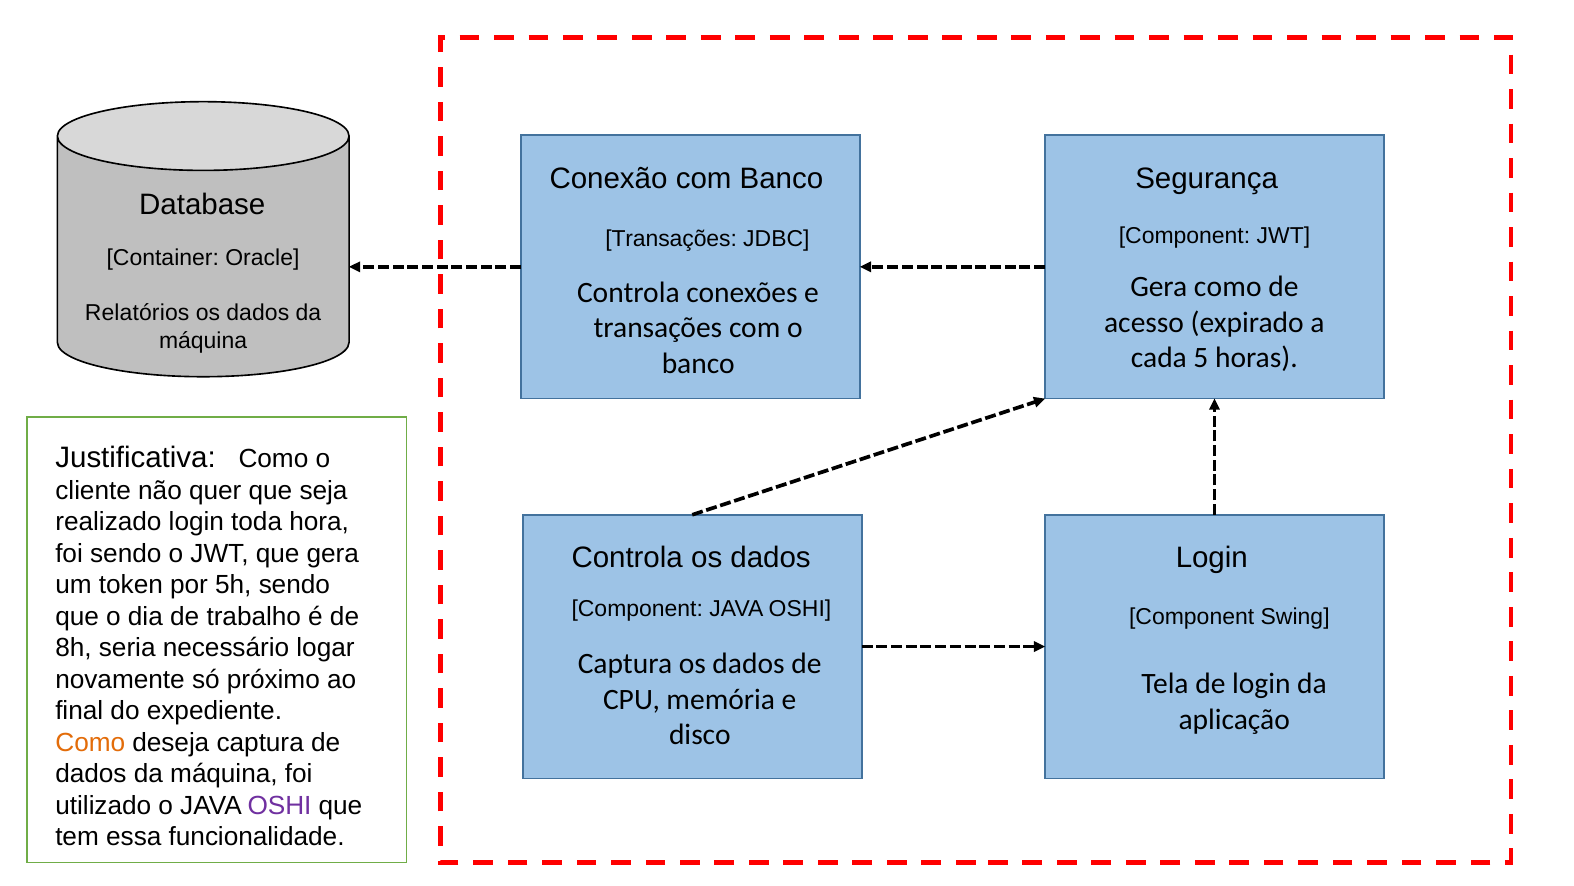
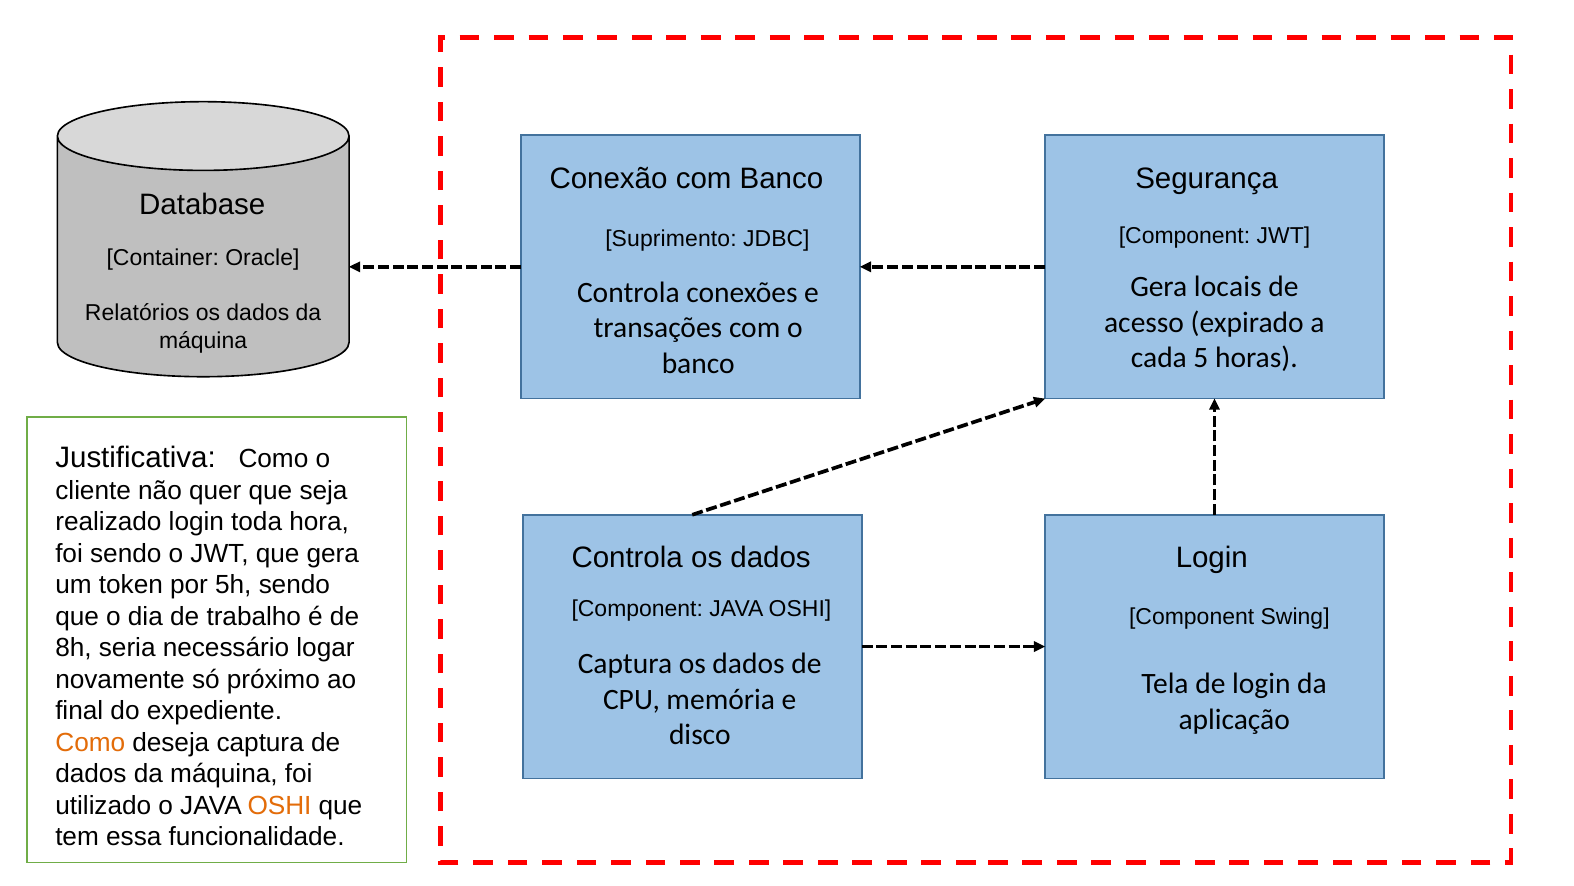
Transações: Transações -> Suprimento (671, 239)
Gera como: como -> locais (1228, 287)
OSHI colour: purple -> orange (279, 805)
